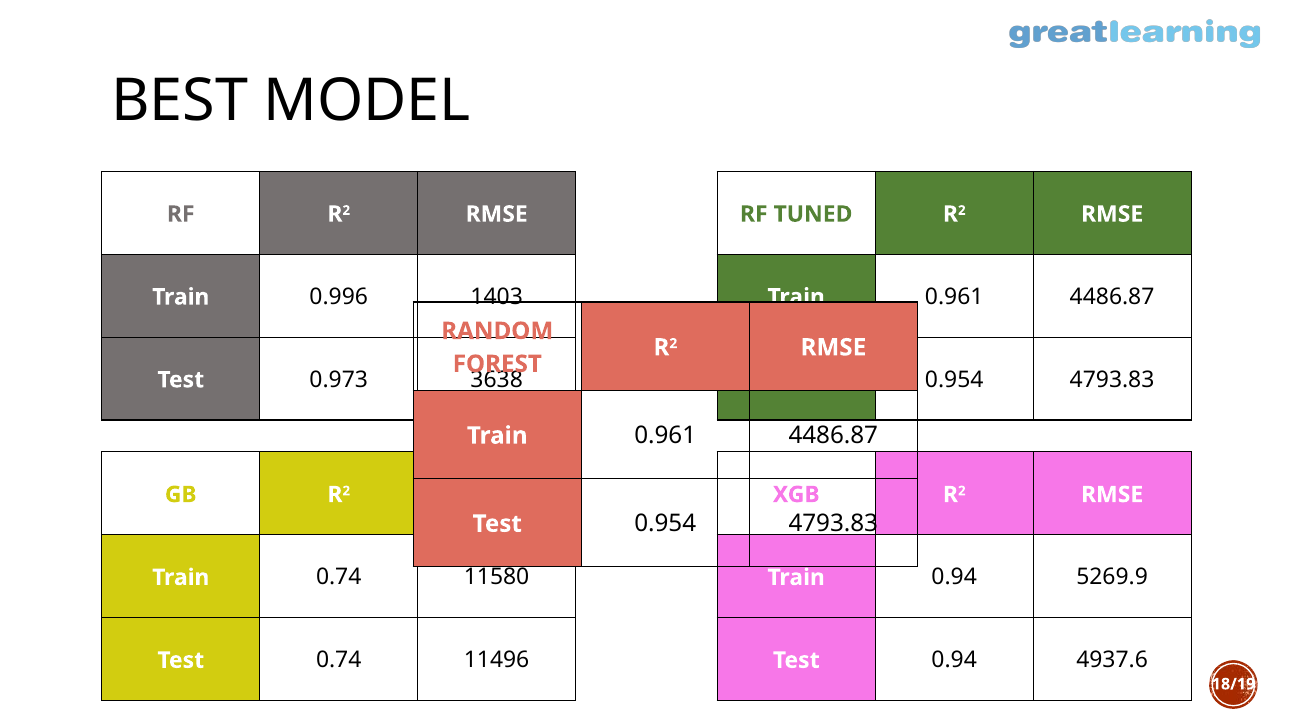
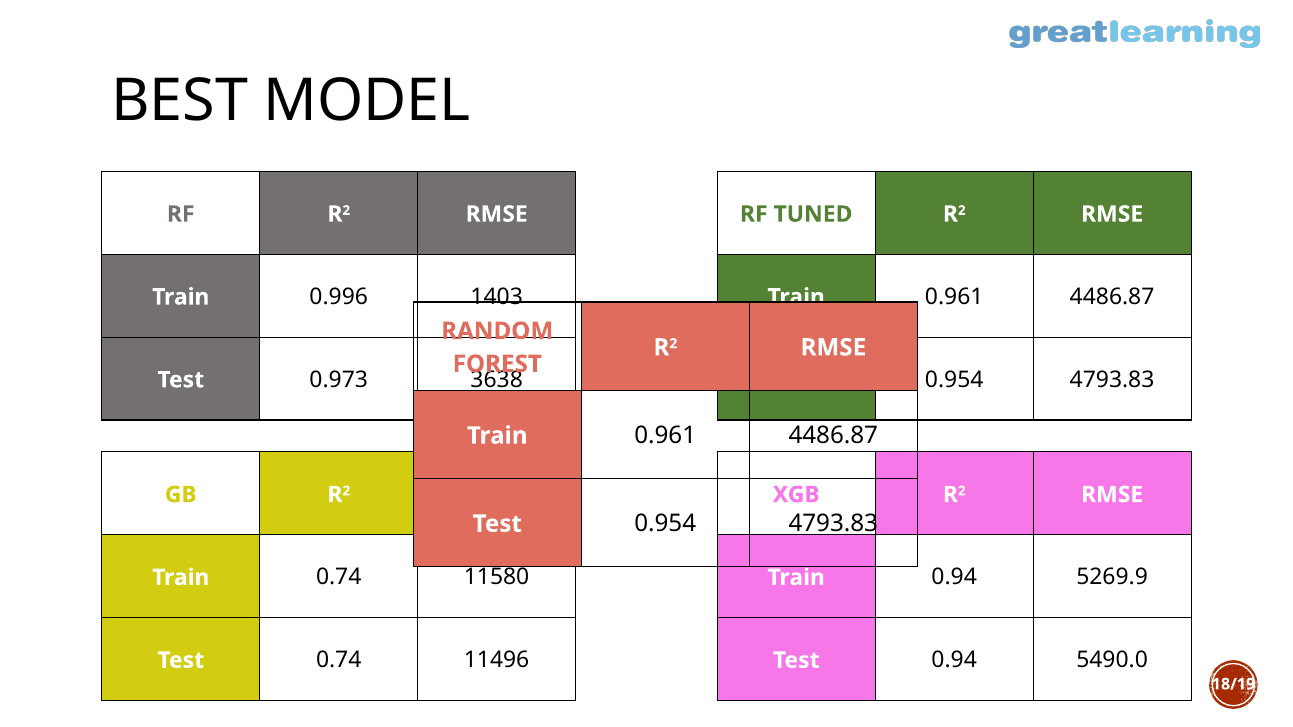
4937.6: 4937.6 -> 5490.0 (1112, 661)
